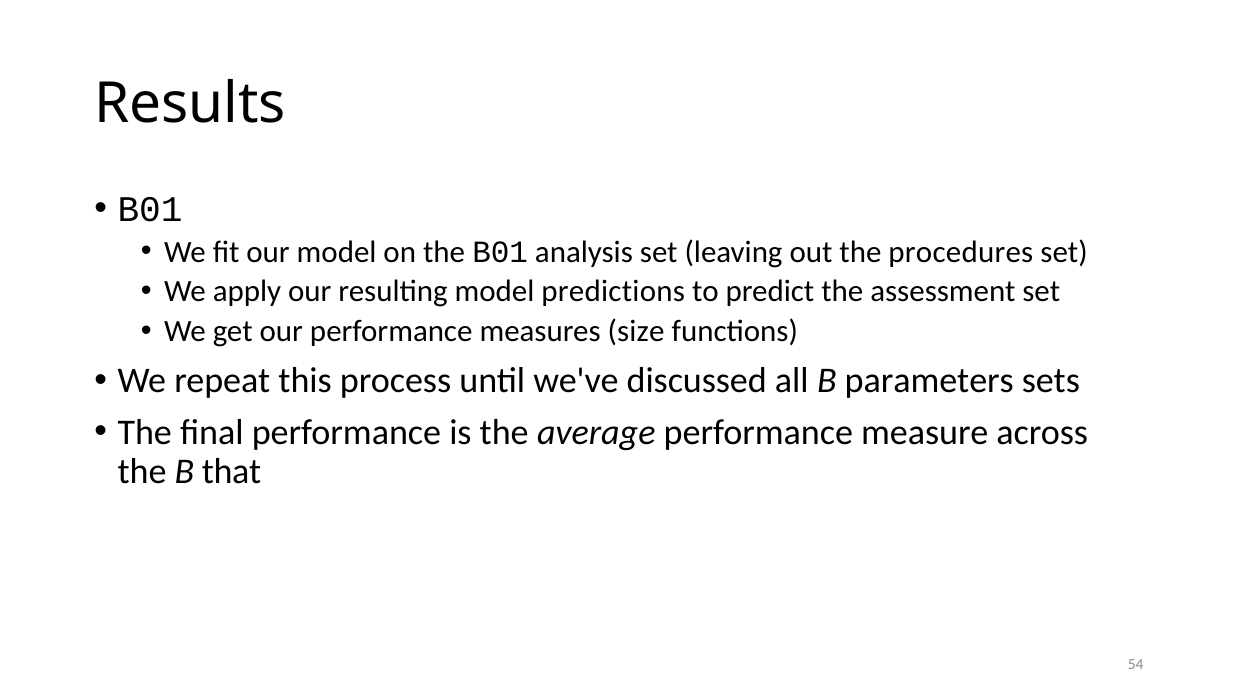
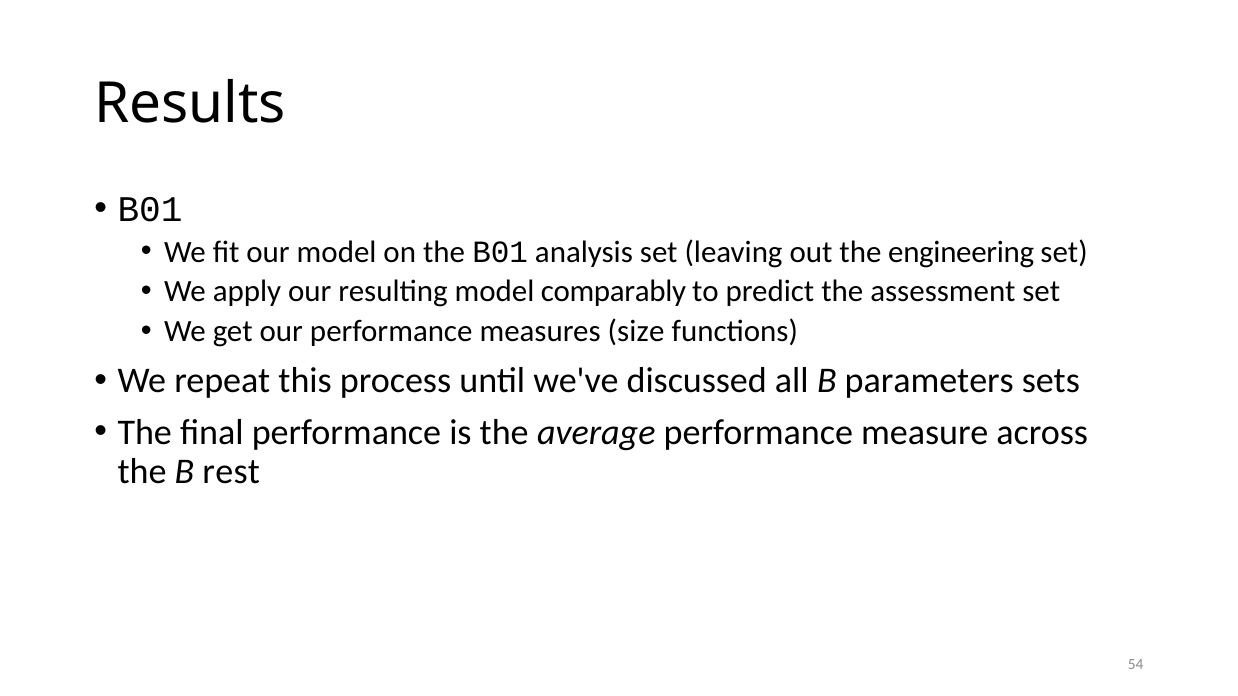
procedures: procedures -> engineering (961, 252)
predictions: predictions -> comparably (613, 292)
that: that -> rest (231, 472)
